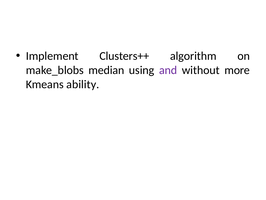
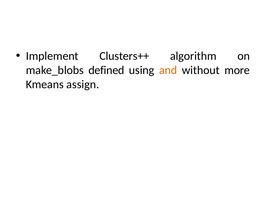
median: median -> defined (106, 70)
and colour: purple -> orange (168, 70)
ability: ability -> assign (83, 84)
